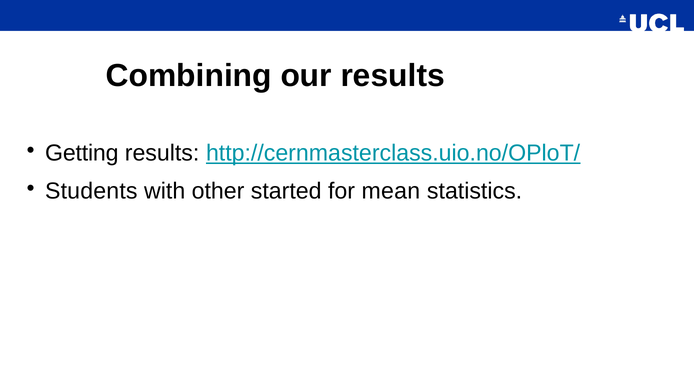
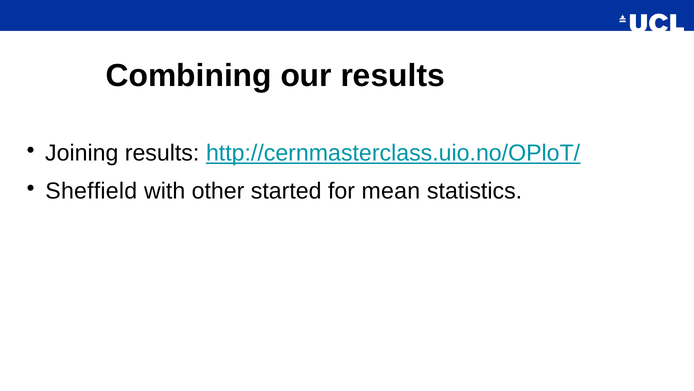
Getting: Getting -> Joining (82, 153)
Students: Students -> Sheffield (91, 191)
